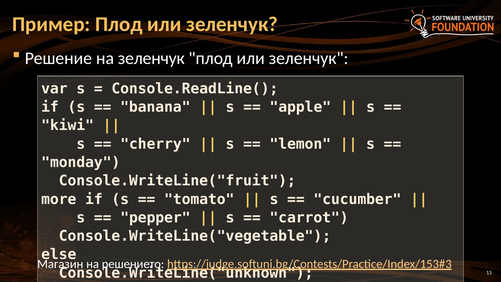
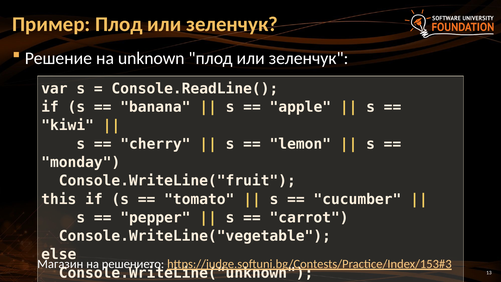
на зеленчук: зеленчук -> unknown (151, 58)
more: more -> this (59, 199)
